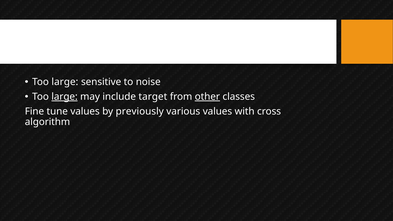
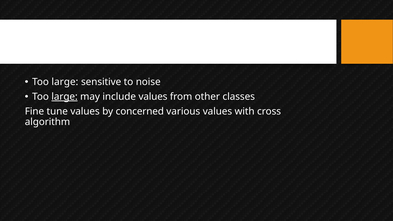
include target: target -> values (153, 97)
other underline: present -> none (207, 97)
previously: previously -> concerned (140, 111)
